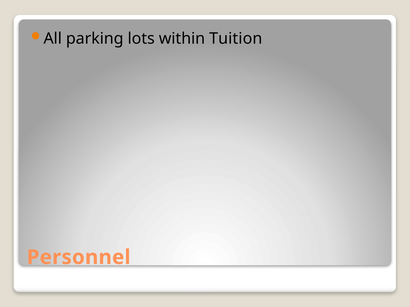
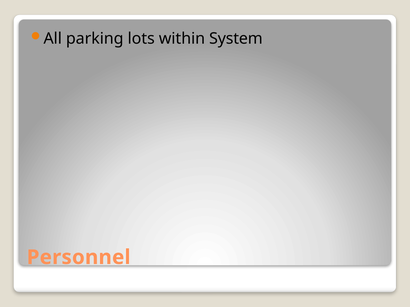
Tuition: Tuition -> System (236, 39)
